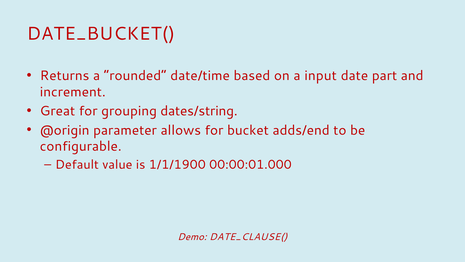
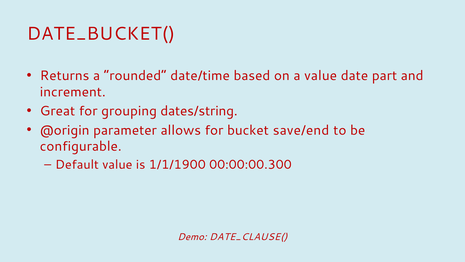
a input: input -> value (321, 76)
adds/end: adds/end -> save/end (301, 130)
00:00:01.000: 00:00:01.000 -> 00:00:00.300 (250, 165)
